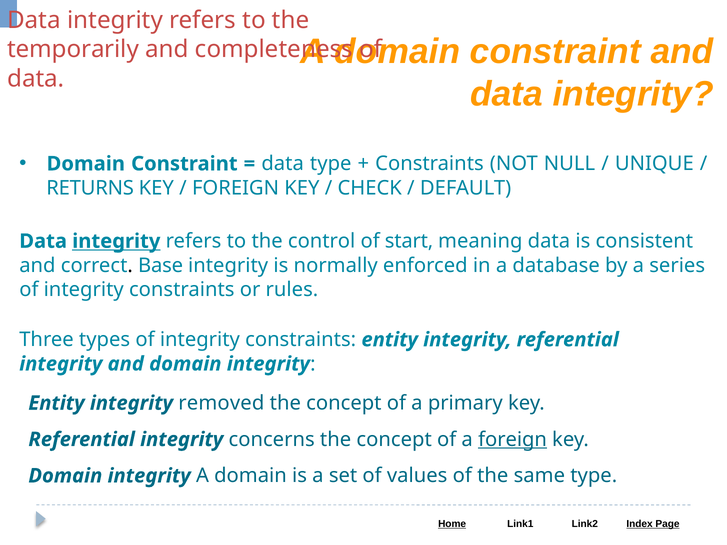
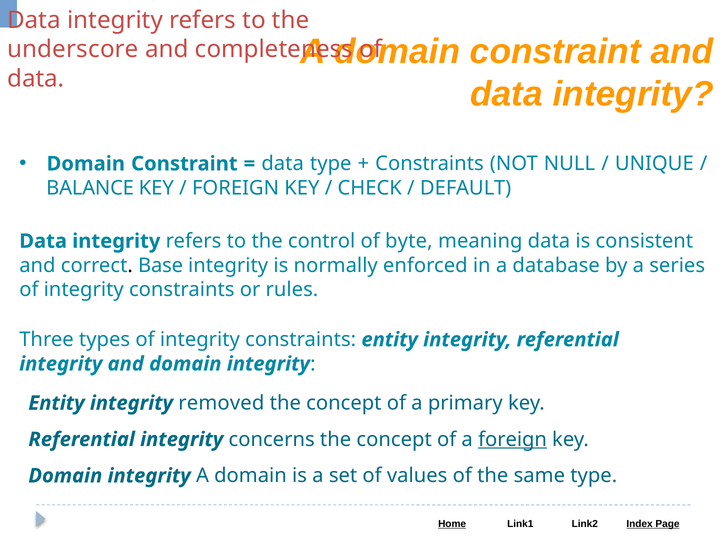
temporarily: temporarily -> underscore (73, 50)
RETURNS: RETURNS -> BALANCE (90, 188)
integrity underline: present -> none (116, 241)
start: start -> byte (409, 241)
